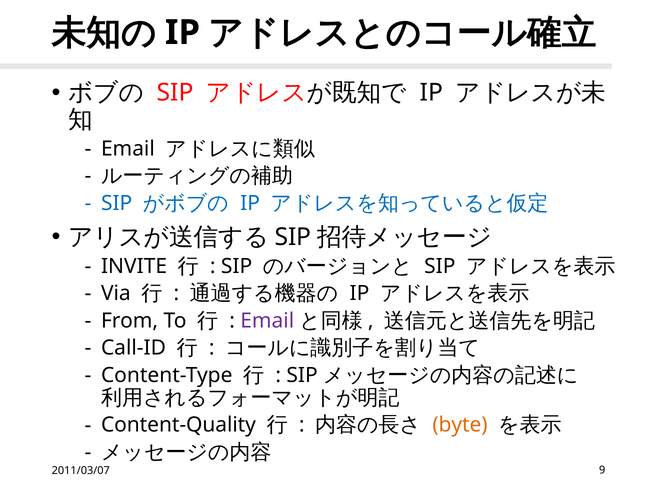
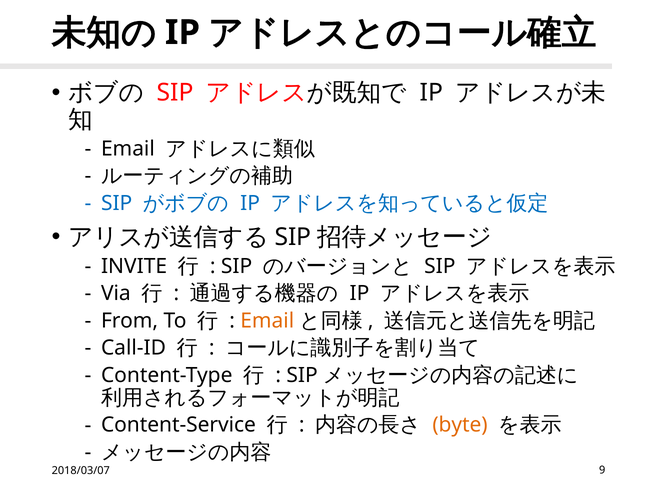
Email colour: purple -> orange (267, 320)
Content-Quality: Content-Quality -> Content-Service (178, 425)
2011/03/07: 2011/03/07 -> 2018/03/07 (81, 471)
